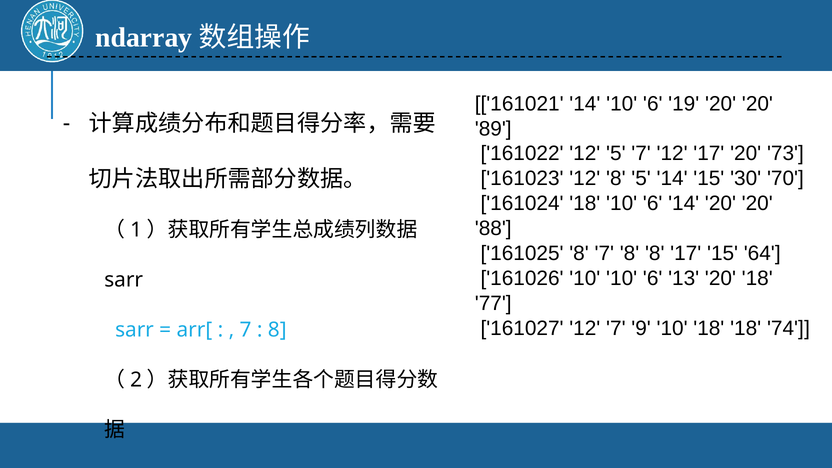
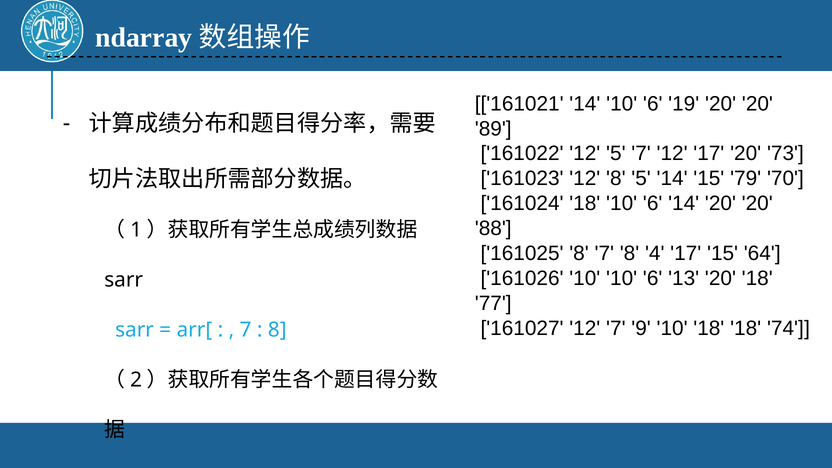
30: 30 -> 79 (746, 179)
8 8: 8 -> 4 (655, 253)
